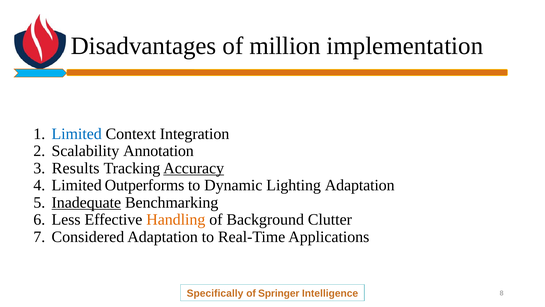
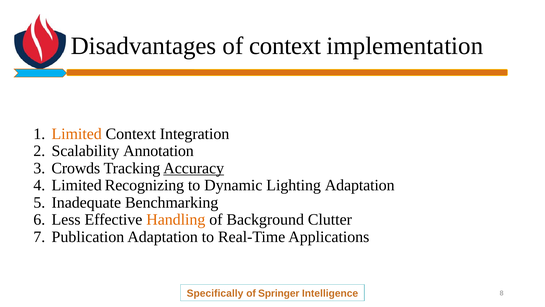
of million: million -> context (285, 46)
Limited colour: blue -> orange (77, 134)
Results: Results -> Crowds (76, 168)
Outperforms: Outperforms -> Recognizing (144, 185)
Inadequate underline: present -> none (86, 202)
Considered: Considered -> Publication (88, 236)
